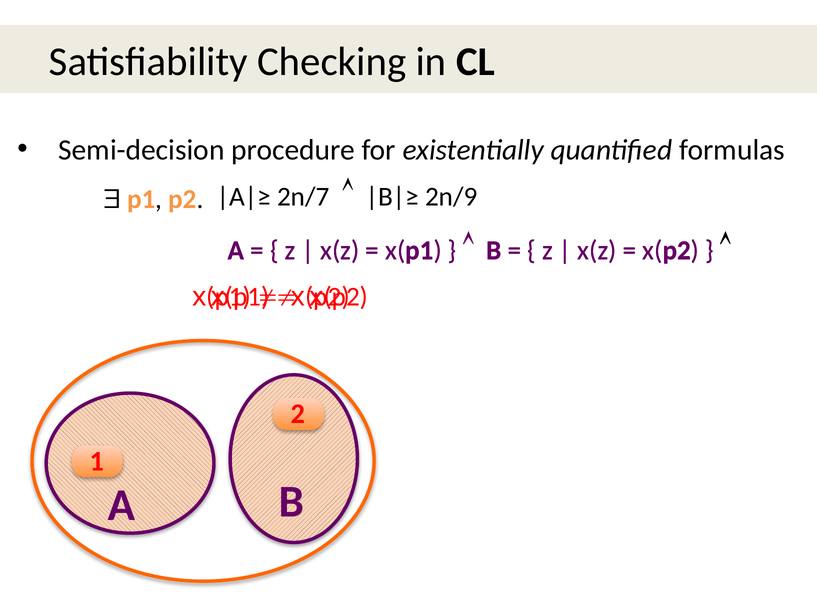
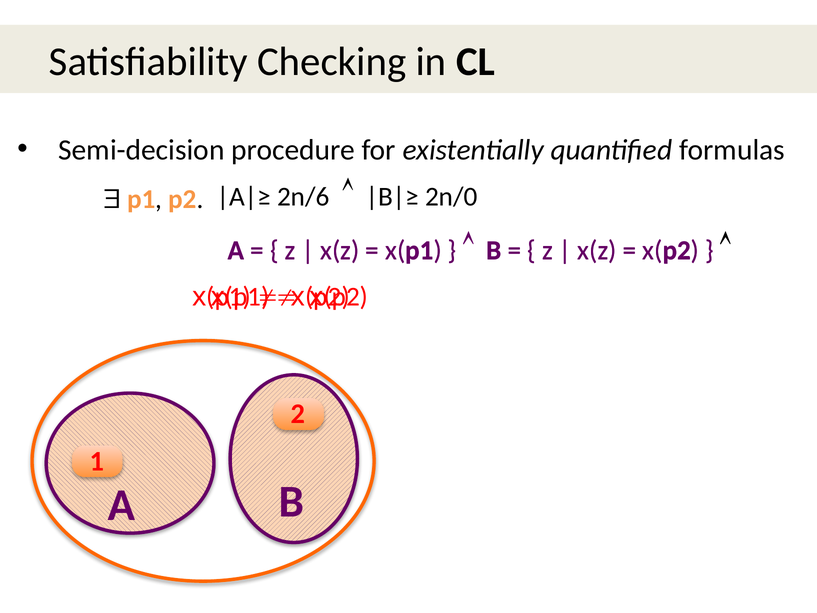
2n/7: 2n/7 -> 2n/6 (303, 197)
2n/9: 2n/9 -> 2n/0 (451, 197)
